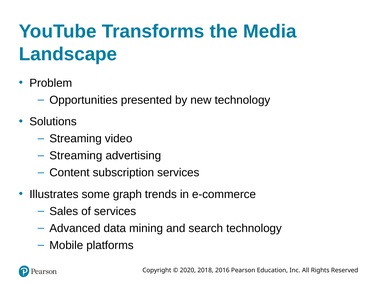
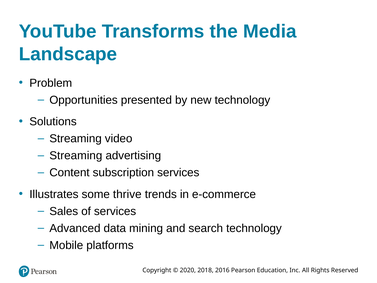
graph: graph -> thrive (127, 194)
